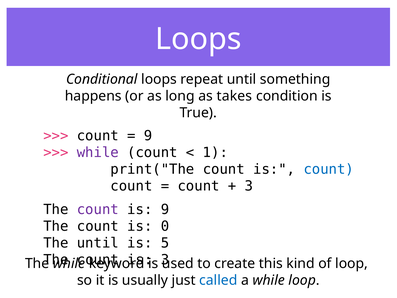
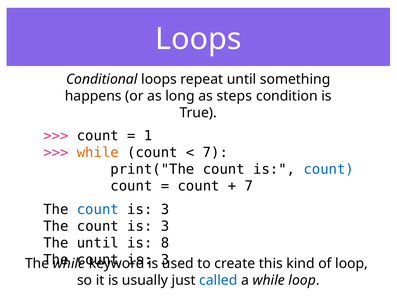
takes: takes -> steps (234, 96)
9: 9 -> 1 (148, 136)
while colour: purple -> orange (98, 152)
1: 1 -> 7 (215, 152)
3: 3 -> 7 (249, 186)
count colour: purple -> blue (98, 209)
9: 9 -> 3 (165, 209)
0: 0 -> 3 (165, 226)
5: 5 -> 8 (165, 243)
